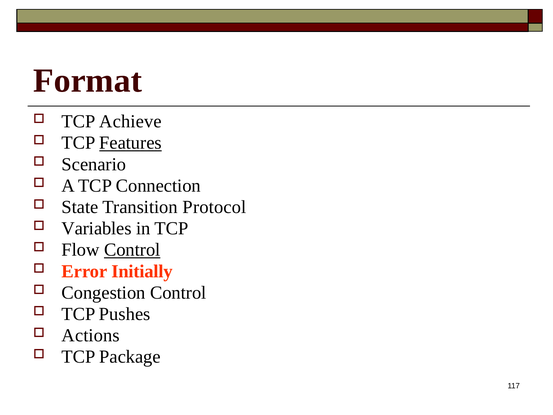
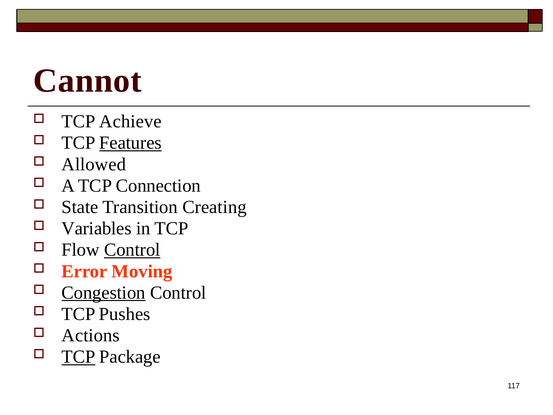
Format: Format -> Cannot (87, 81)
Scenario: Scenario -> Allowed (94, 164)
Protocol: Protocol -> Creating (214, 207)
Initially: Initially -> Moving (142, 271)
Congestion underline: none -> present (104, 292)
TCP underline: none -> present (78, 357)
